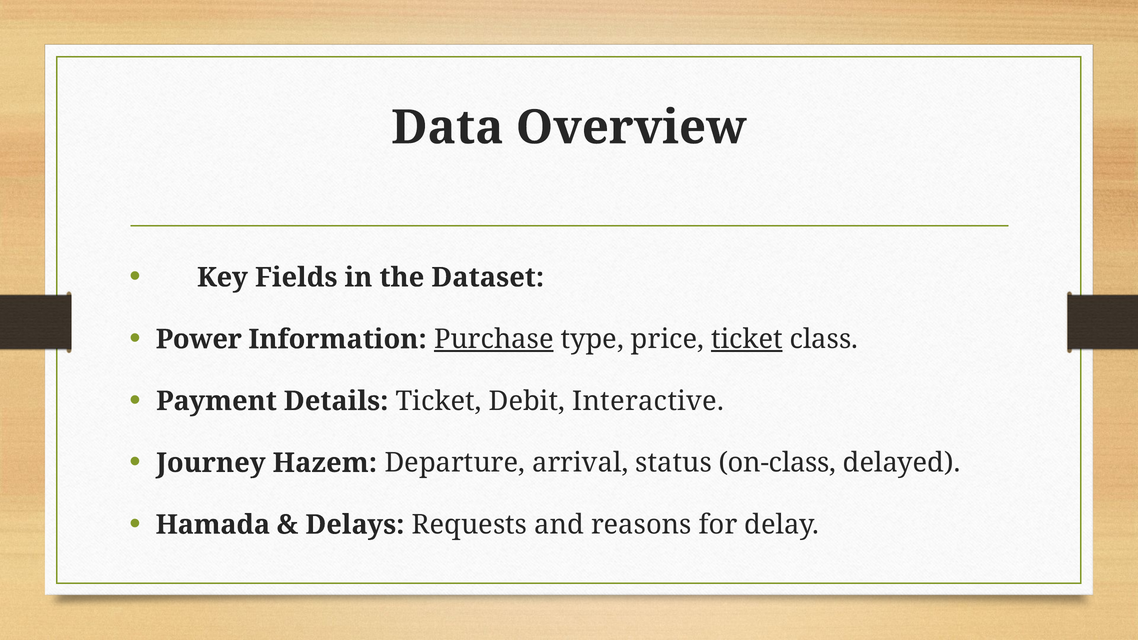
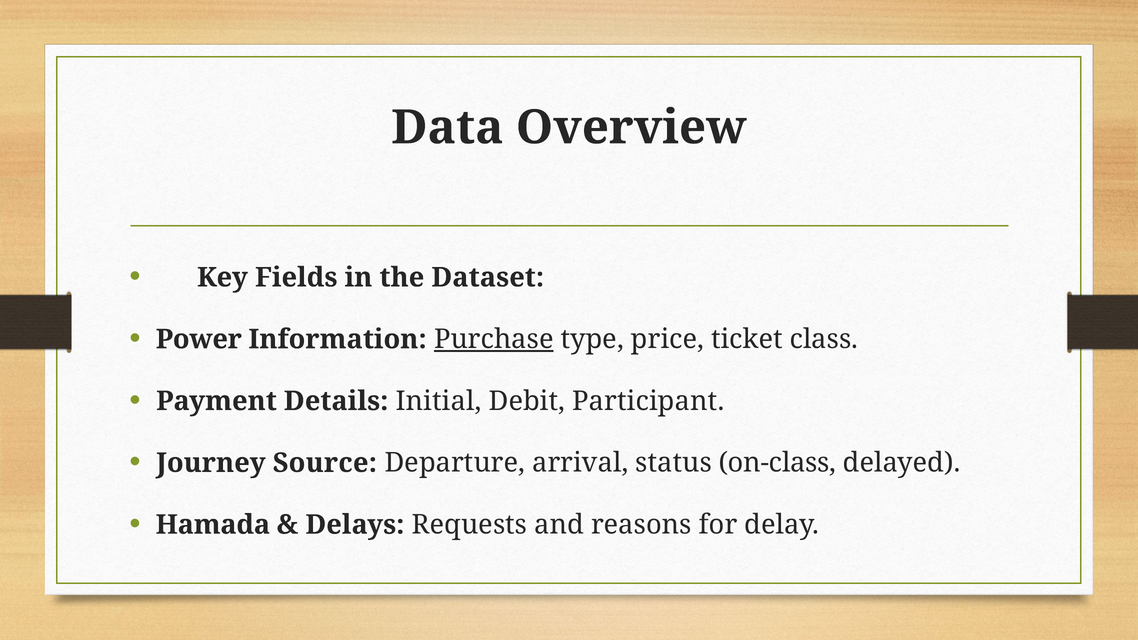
ticket underline: present -> none (747, 339)
Details Ticket: Ticket -> Initial (439, 401)
Interactive: Interactive -> Participant (648, 401)
Hazem: Hazem -> Source (325, 463)
